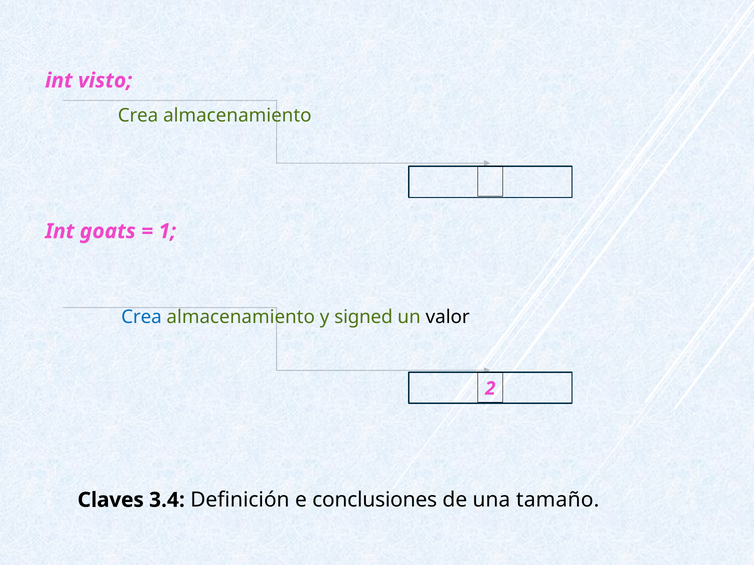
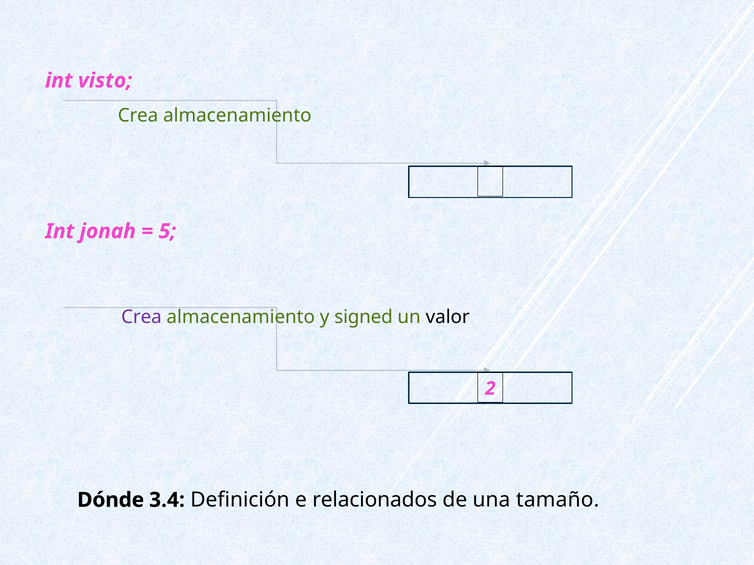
goats: goats -> jonah (108, 231)
1: 1 -> 5 (167, 231)
Crea colour: blue -> purple (141, 317)
Claves: Claves -> Dónde (111, 500)
conclusiones: conclusiones -> relacionados (375, 500)
